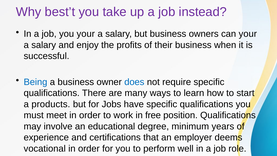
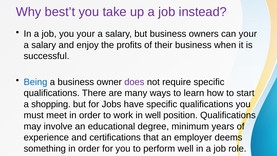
does colour: blue -> purple (134, 82)
products: products -> shopping (51, 104)
in free: free -> well (153, 115)
vocational: vocational -> something (45, 148)
